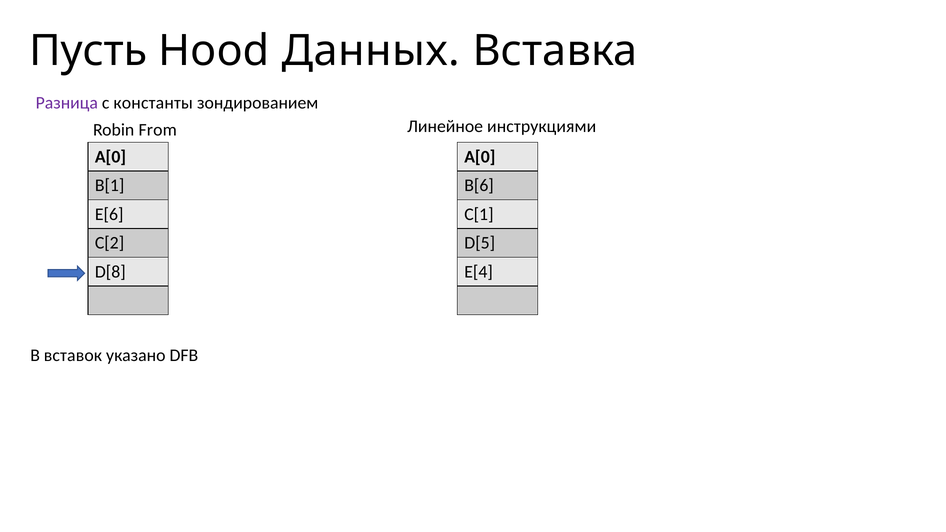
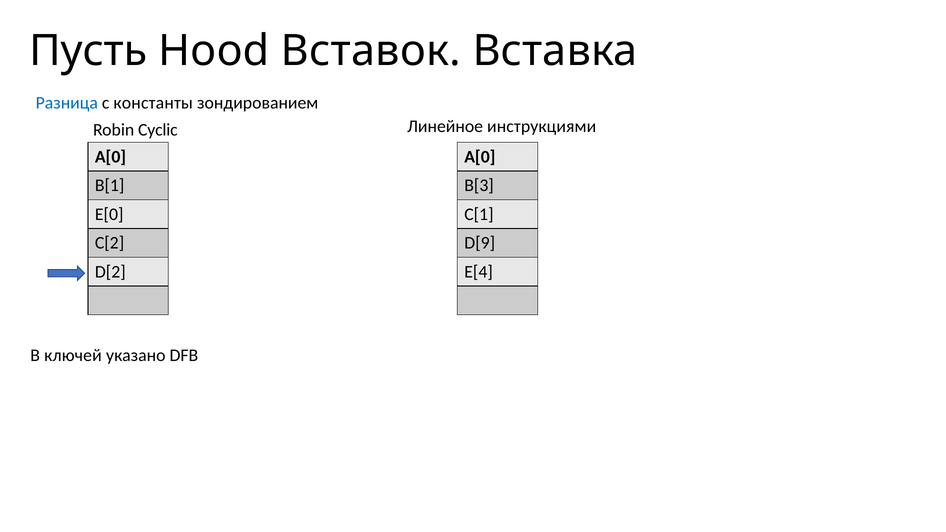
Данных: Данных -> Вставок (371, 51)
Разница colour: purple -> blue (67, 103)
From: From -> Cyclic (158, 130)
B[6: B[6 -> B[3 (479, 186)
E[6: E[6 -> E[0 (109, 214)
D[5: D[5 -> D[9 (480, 243)
D[8: D[8 -> D[2 (110, 272)
вставок: вставок -> ключей (73, 355)
